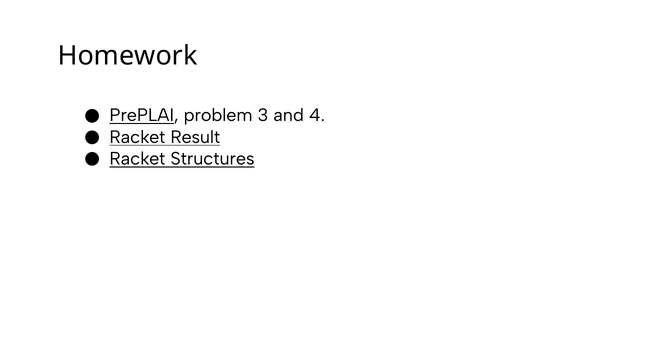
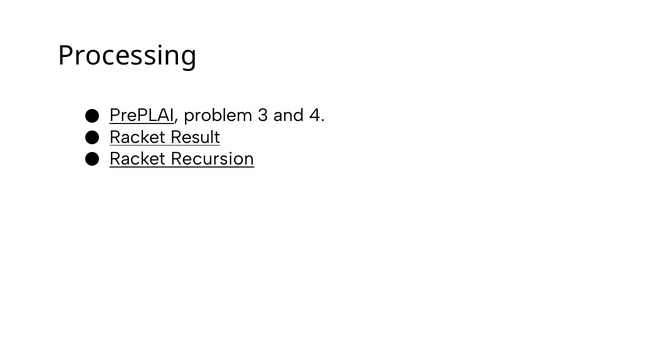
Homework: Homework -> Processing (127, 56)
Structures: Structures -> Recursion (212, 159)
